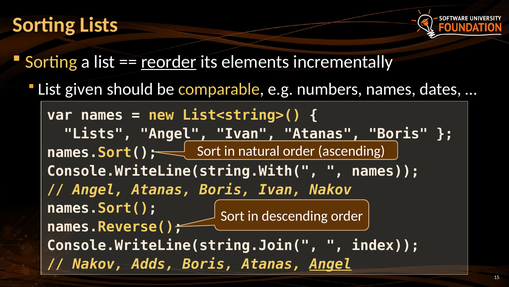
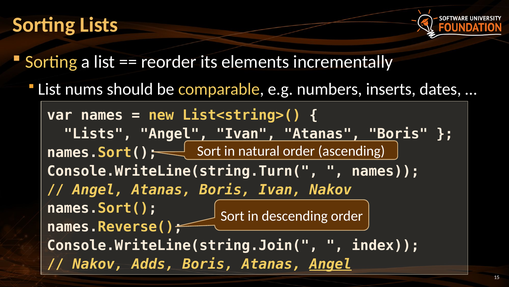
reorder underline: present -> none (169, 62)
given: given -> nums (84, 89)
numbers names: names -> inserts (391, 89)
Console.WriteLine(string.With(: Console.WriteLine(string.With( -> Console.WriteLine(string.Turn( (182, 171)
